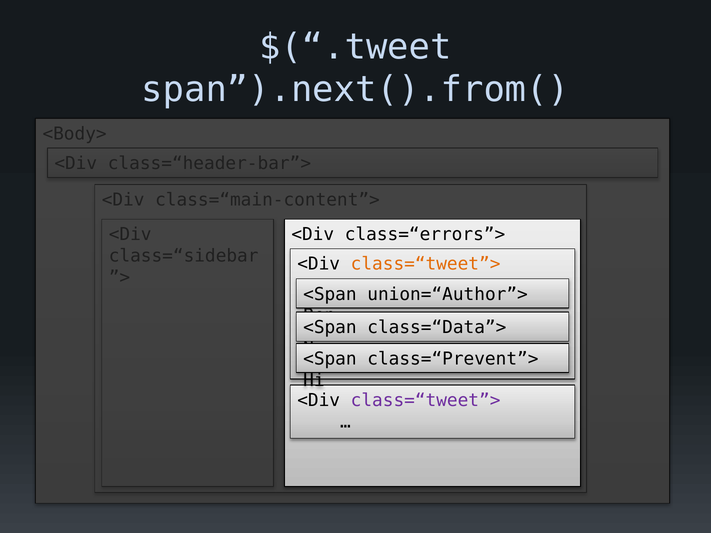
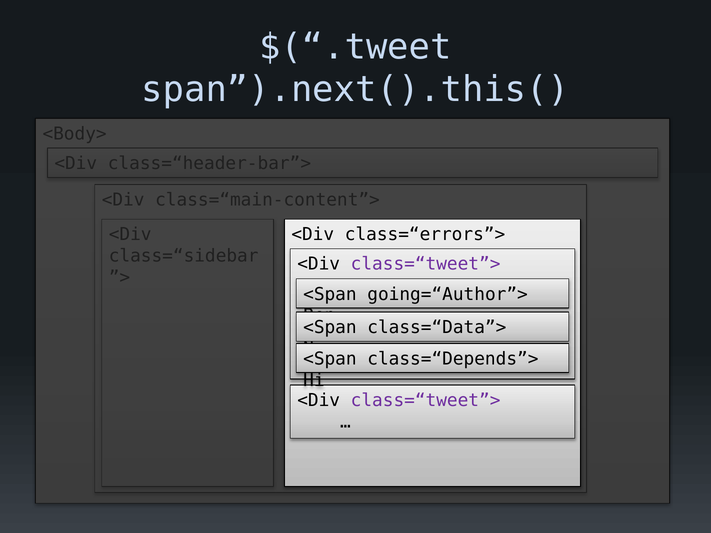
span”).next().from(: span”).next().from( -> span”).next().this( (355, 90)
class=“tweet”> colour: orange -> purple (426, 264)
union=“Author”>: union=“Author”> -> going=“Author”> (448, 294)
class=“Prevent”>: class=“Prevent”> -> class=“Depends”> (453, 359)
